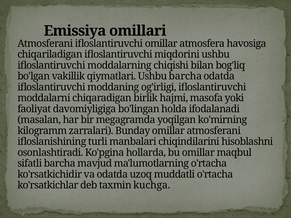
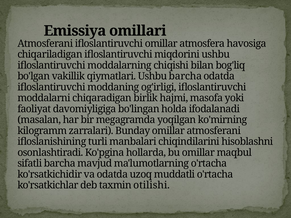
kuchga: kuchga -> otilishi (152, 185)
